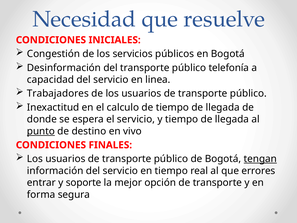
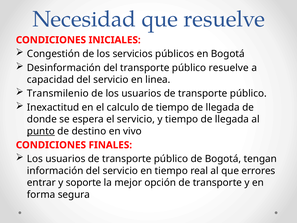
público telefonía: telefonía -> resuelve (229, 68)
Trabajadores: Trabajadores -> Transmilenio (58, 93)
tengan underline: present -> none (260, 159)
